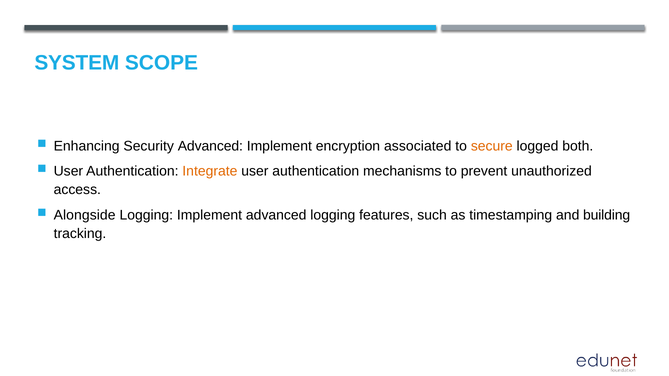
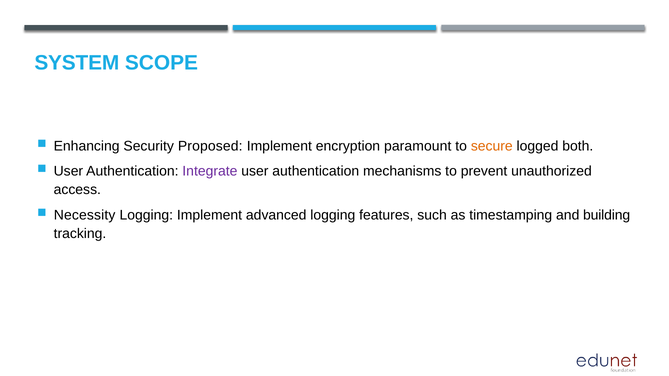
Security Advanced: Advanced -> Proposed (210, 146)
associated: associated -> paramount (418, 146)
Integrate colour: orange -> purple (210, 172)
Alongside: Alongside -> Necessity (85, 215)
